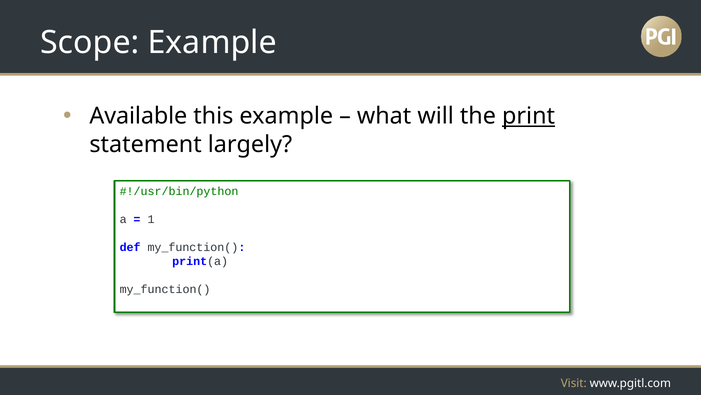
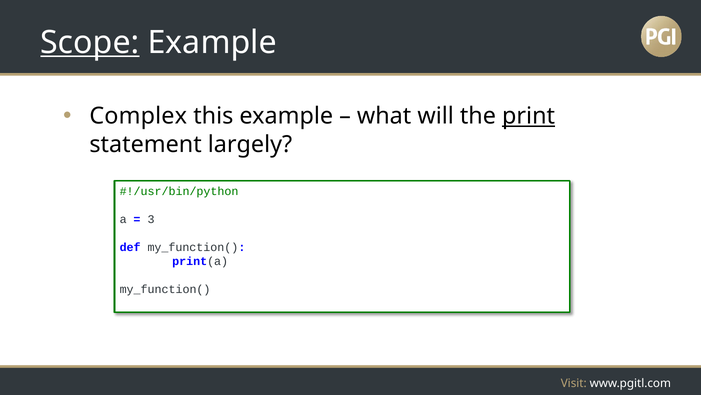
Scope underline: none -> present (90, 42)
Available: Available -> Complex (138, 116)
1: 1 -> 3 (151, 219)
